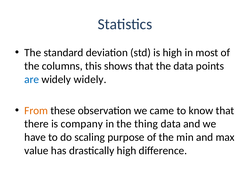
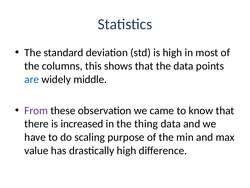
widely widely: widely -> middle (90, 79)
From colour: orange -> purple (36, 110)
company: company -> increased (82, 124)
